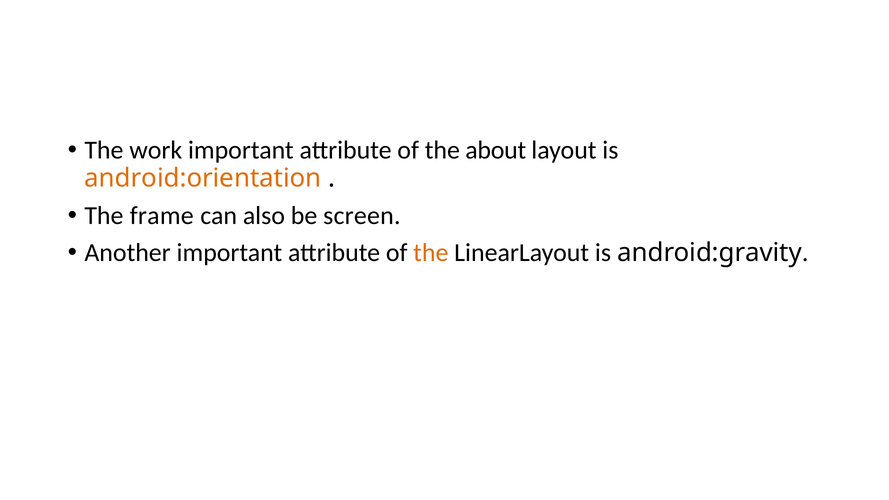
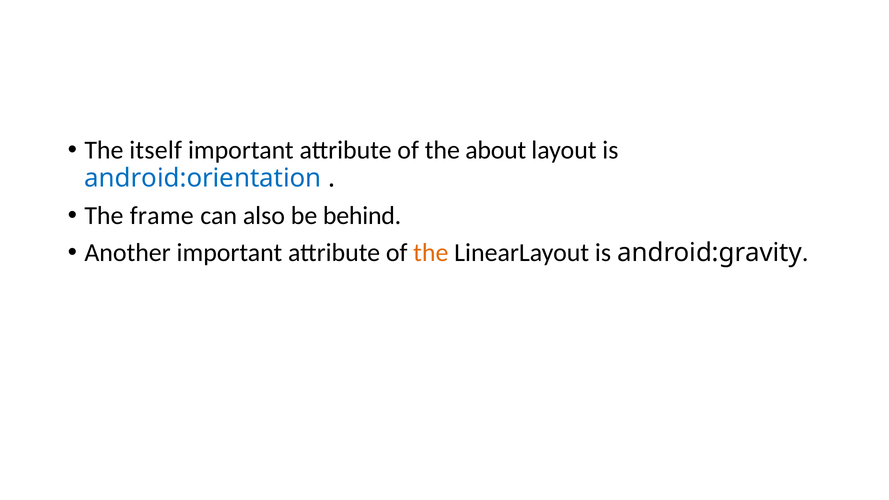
work: work -> itself (156, 150)
android:orientation colour: orange -> blue (203, 178)
screen: screen -> behind (362, 216)
